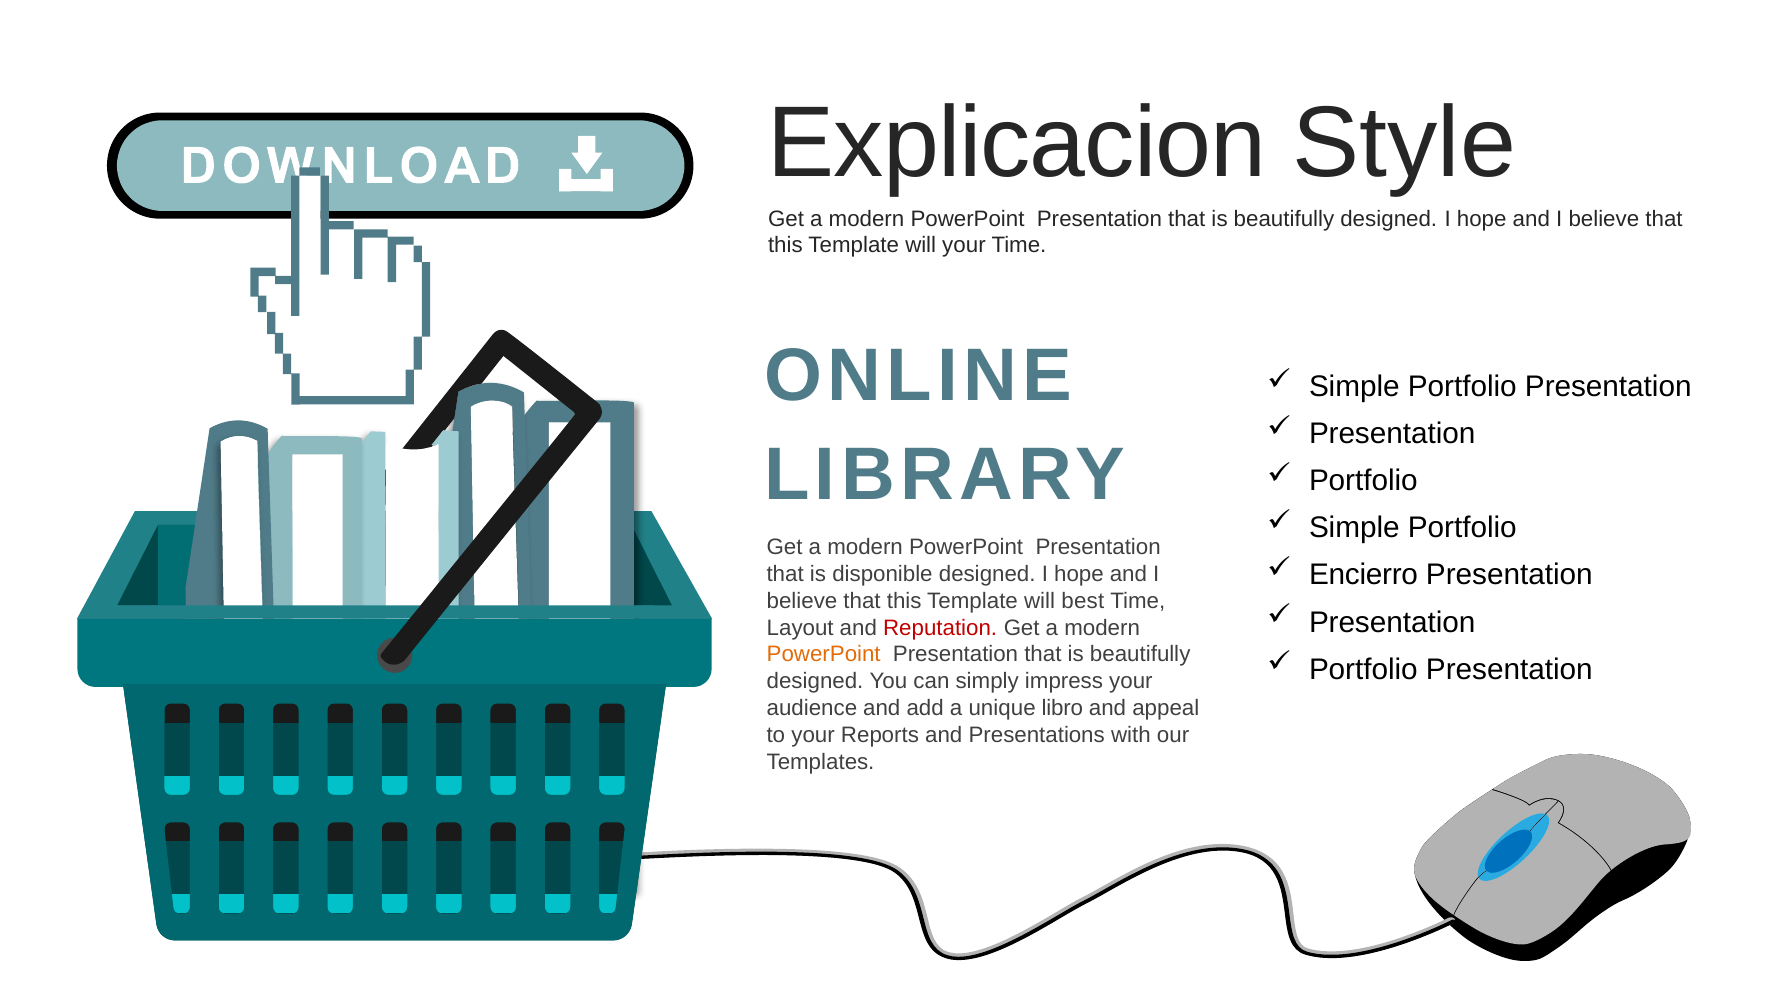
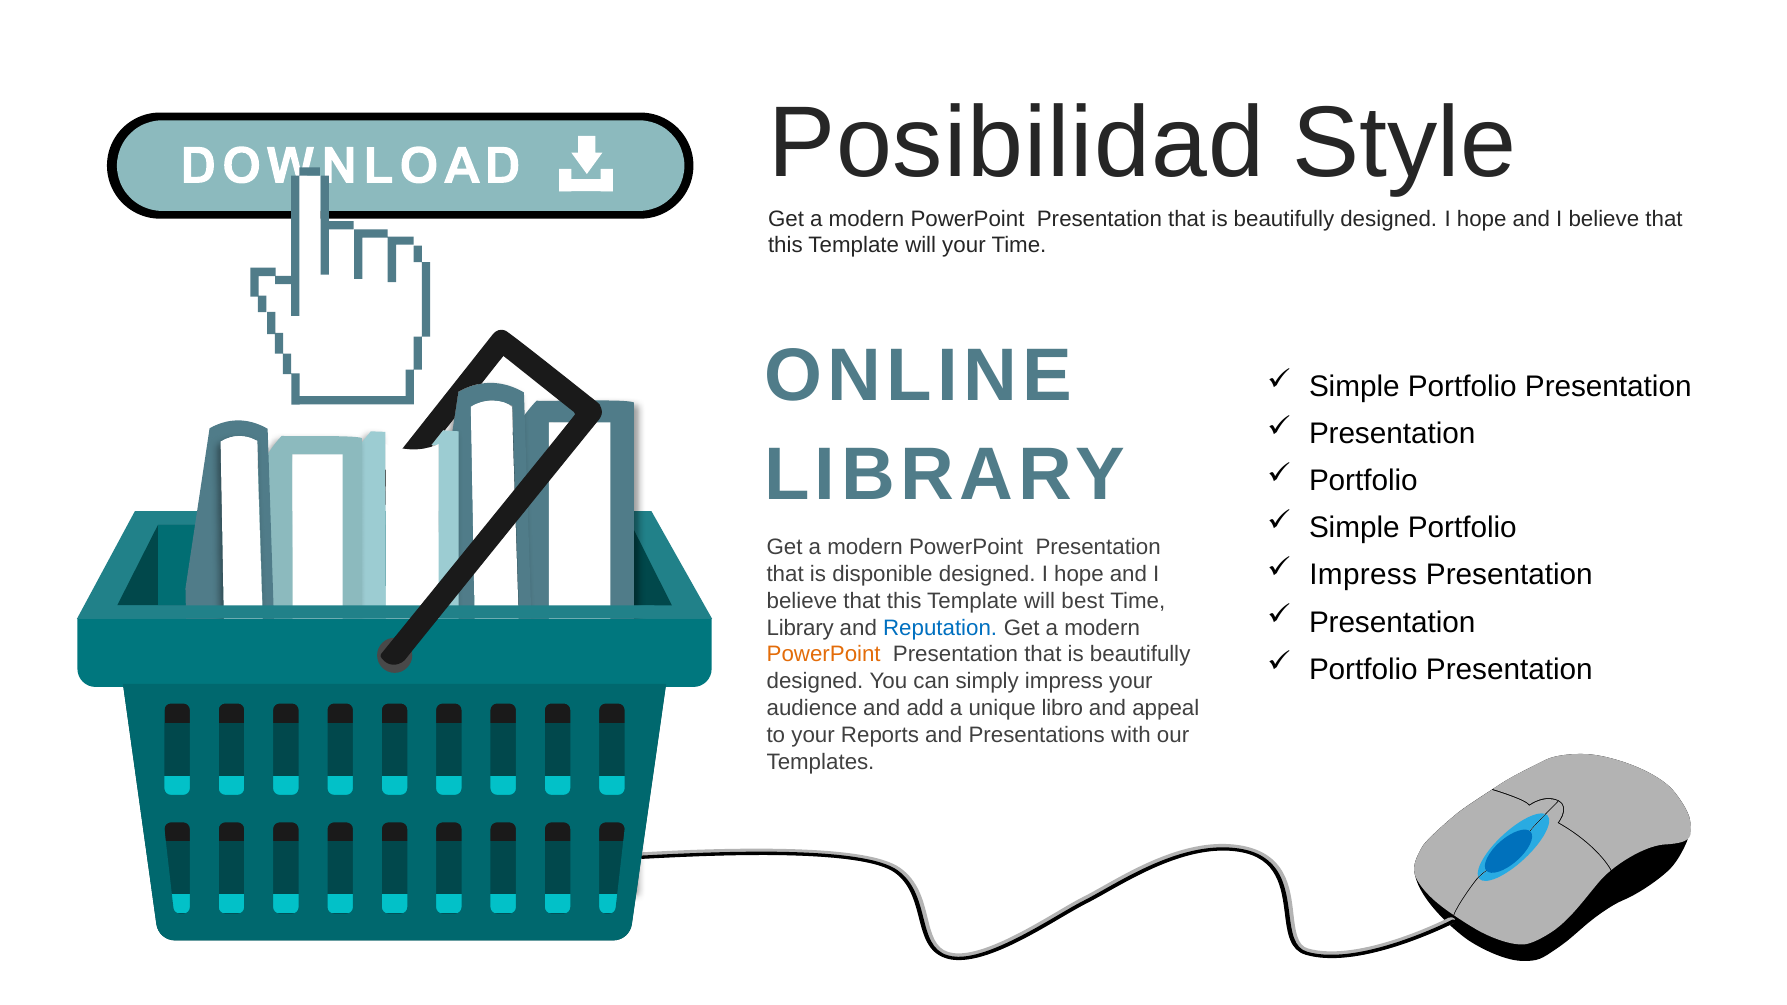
Explicacion: Explicacion -> Posibilidad (1016, 143)
Encierro: Encierro -> Impress (1363, 575)
Layout: Layout -> Library (800, 628)
Reputation colour: red -> blue (940, 628)
